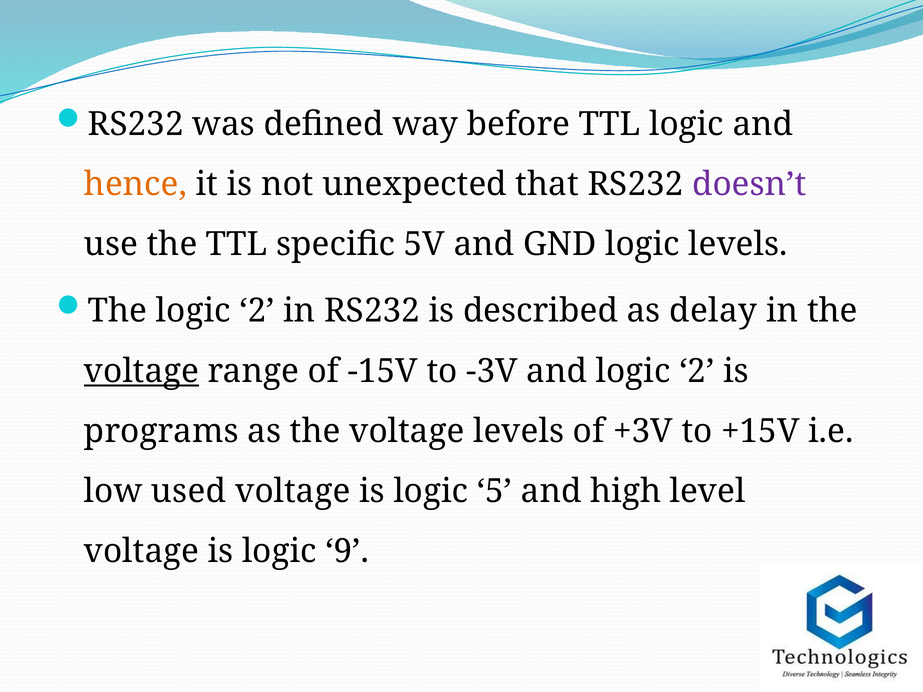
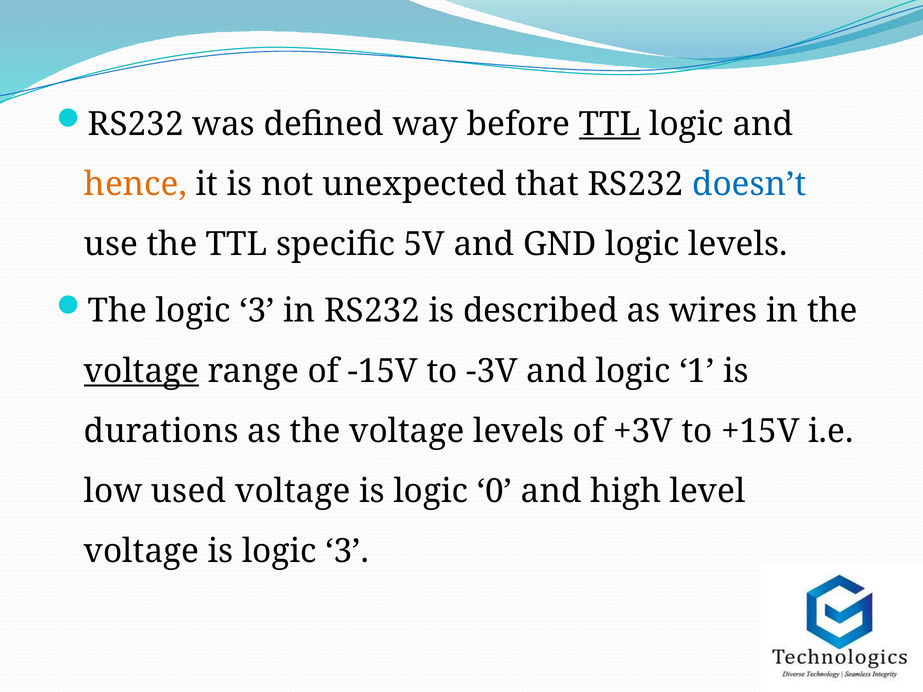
TTL underline: none -> present (610, 124)
doesn’t colour: purple -> blue (749, 184)
The logic 2: 2 -> 3 (257, 311)
delay: delay -> wires (713, 311)
and logic 2: 2 -> 1 (697, 371)
programs: programs -> durations (161, 431)
5: 5 -> 0 (494, 491)
is logic 9: 9 -> 3 (347, 552)
